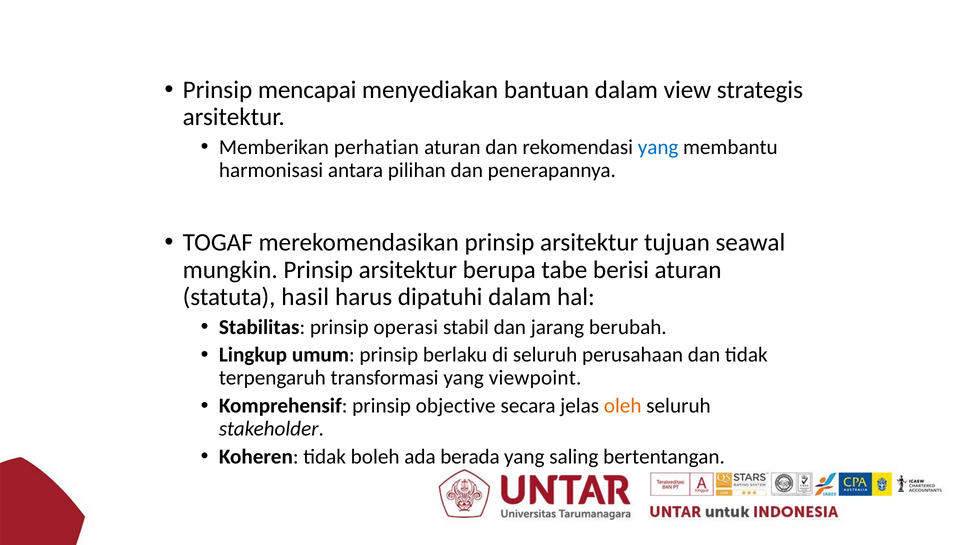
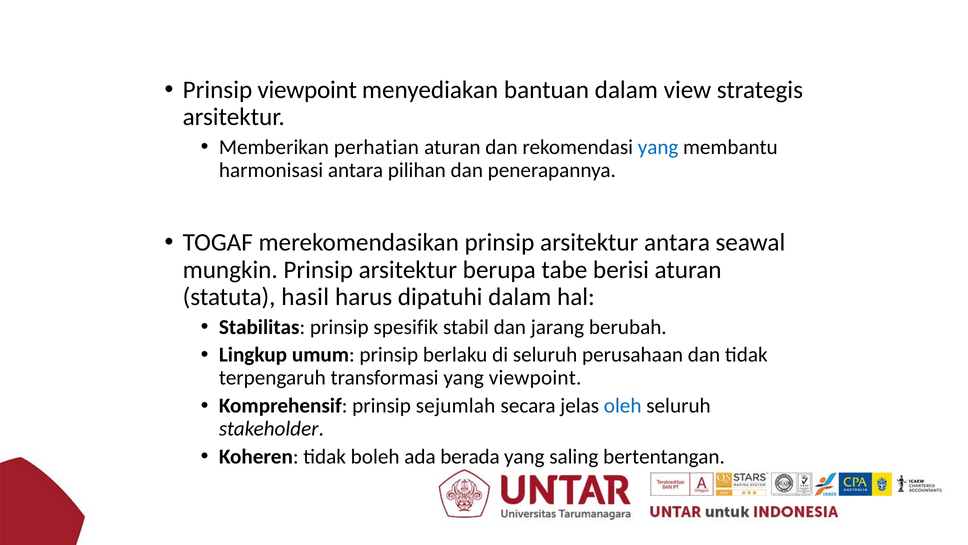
Prinsip mencapai: mencapai -> viewpoint (307, 90)
arsitektur tujuan: tujuan -> antara (677, 242)
operasi: operasi -> spesifik (406, 327)
objective: objective -> sejumlah (456, 405)
oleh colour: orange -> blue (623, 405)
